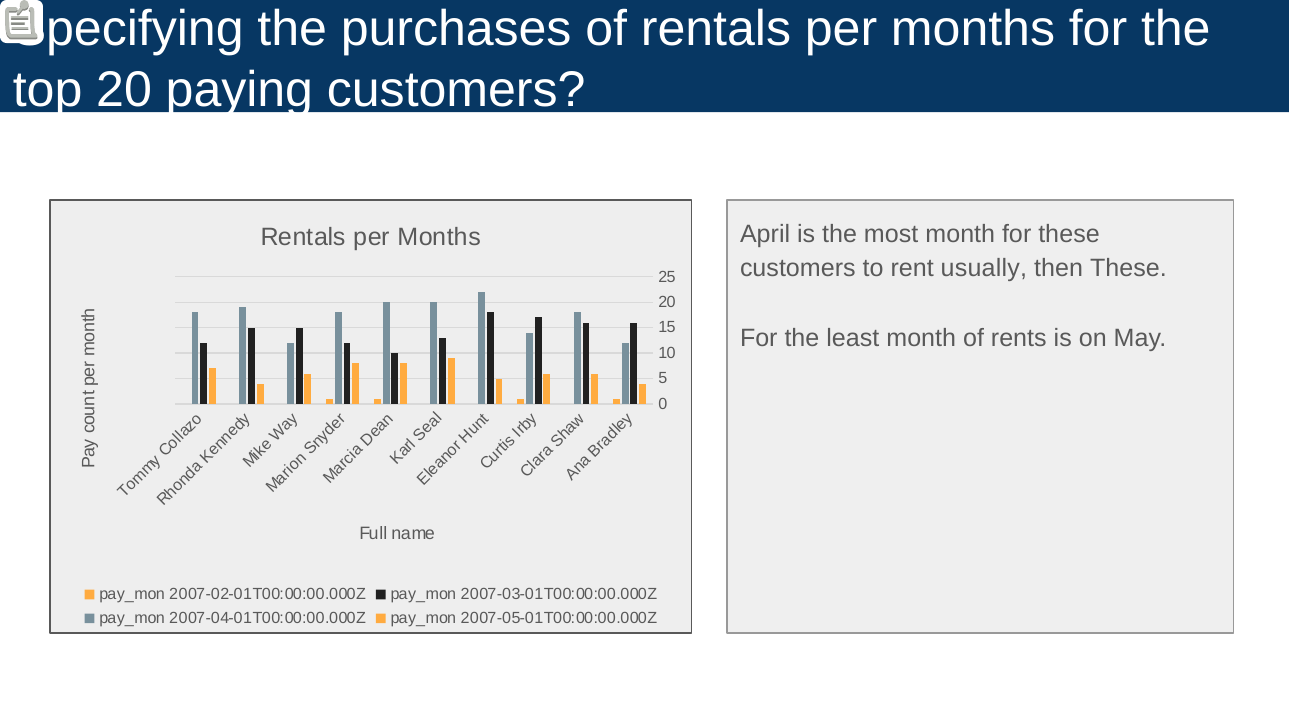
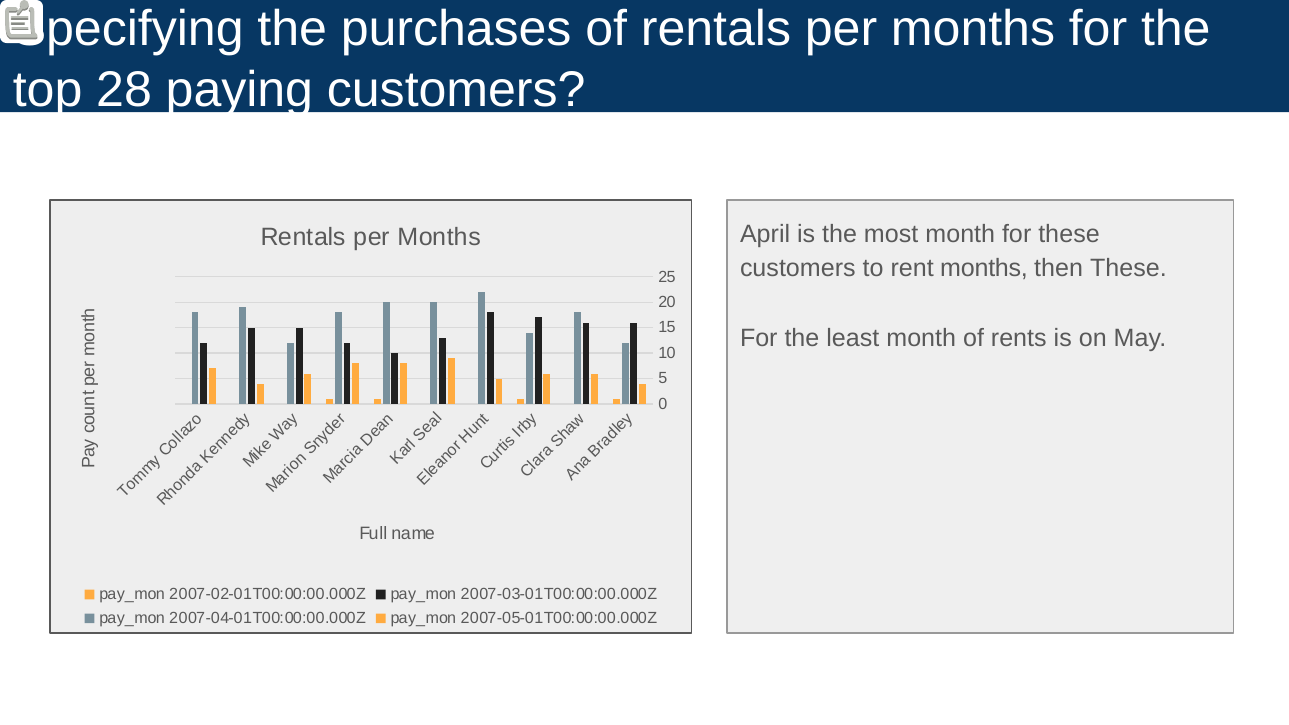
top 20: 20 -> 28 (124, 90)
rent usually: usually -> months (984, 269)
